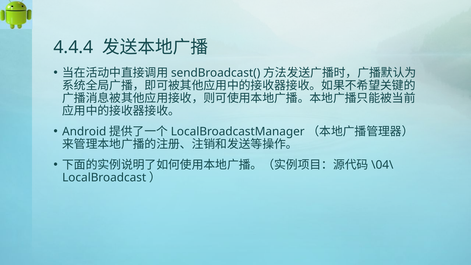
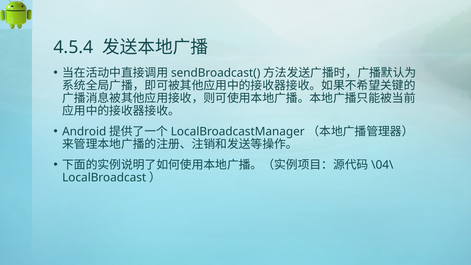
4.4.4: 4.4.4 -> 4.5.4 (73, 47)
